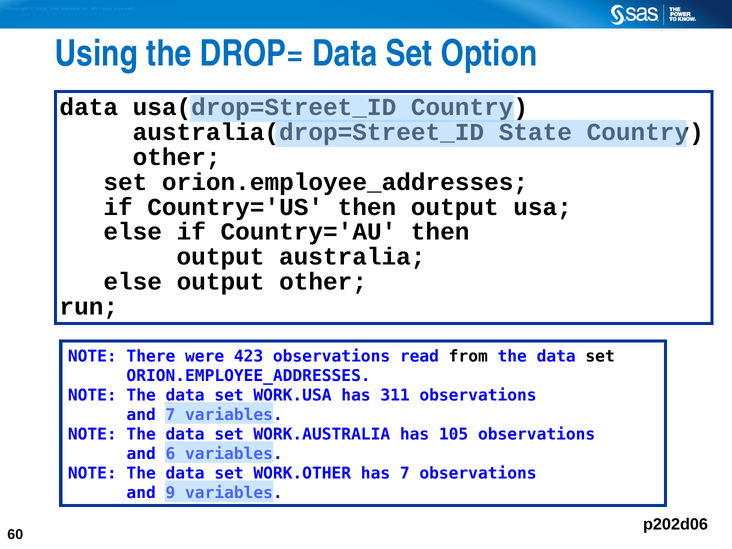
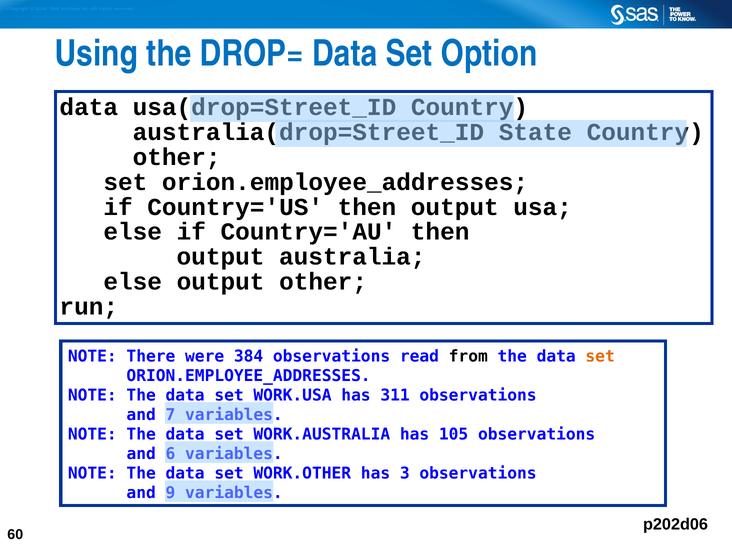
423: 423 -> 384 (249, 356)
set colour: black -> orange (600, 356)
has 7: 7 -> 3 (405, 473)
